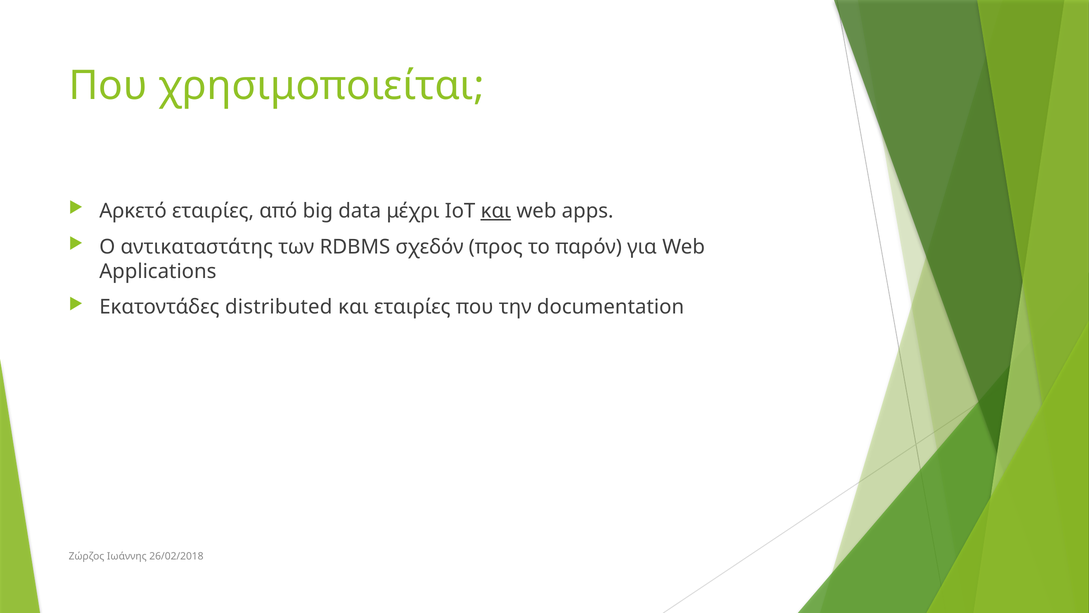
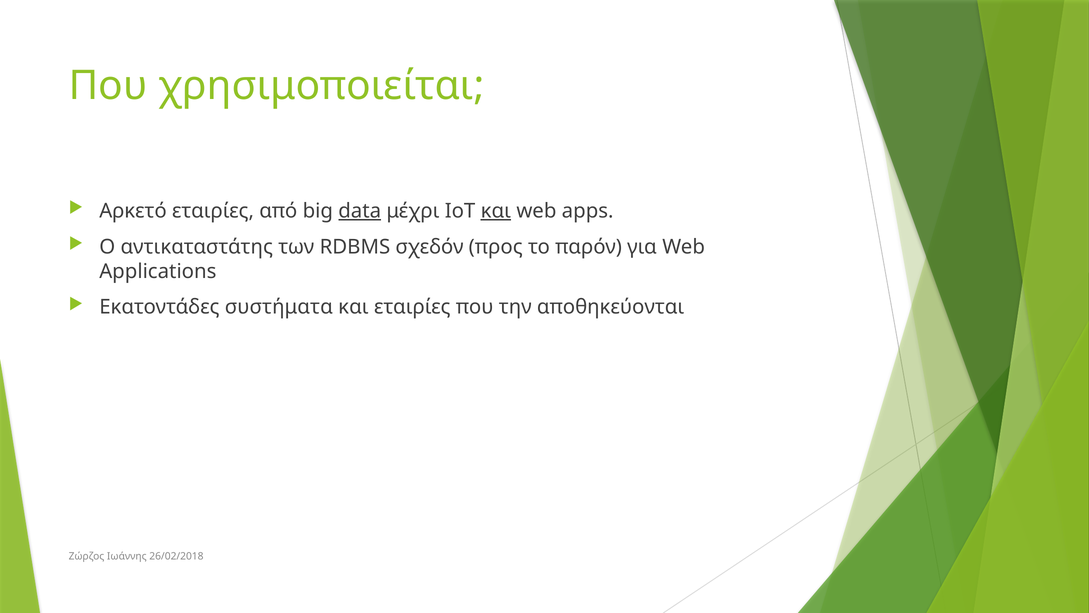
data underline: none -> present (360, 211)
distributed: distributed -> συστήματα (279, 307)
documentation: documentation -> αποθηκεύονται (611, 307)
